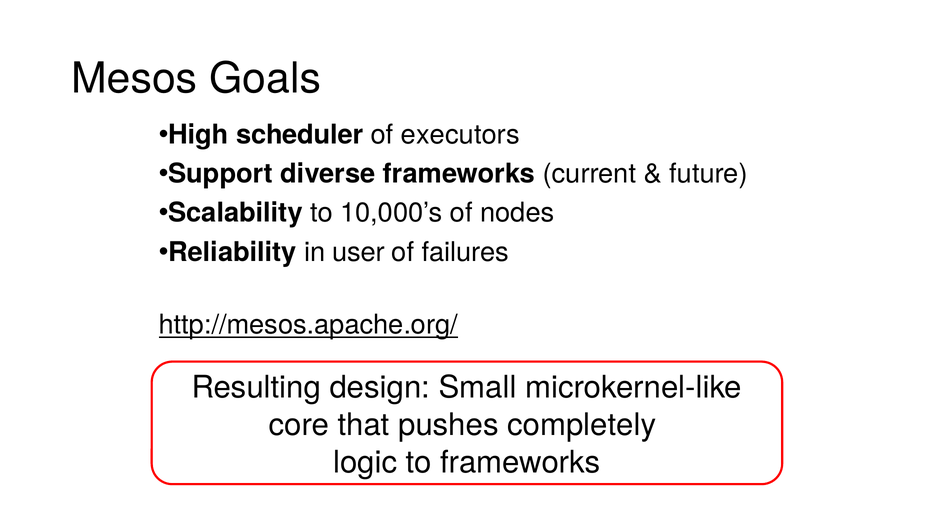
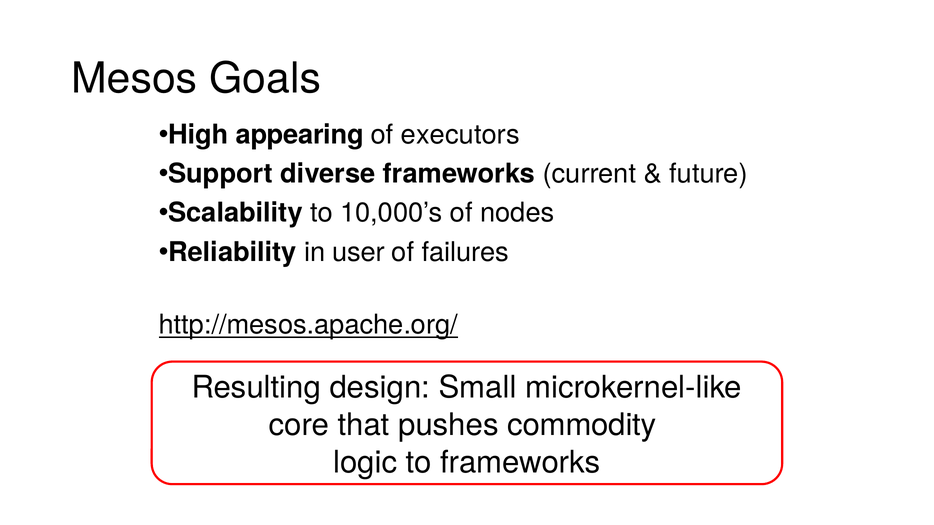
scheduler: scheduler -> appearing (300, 135)
completely: completely -> commodity (582, 425)
